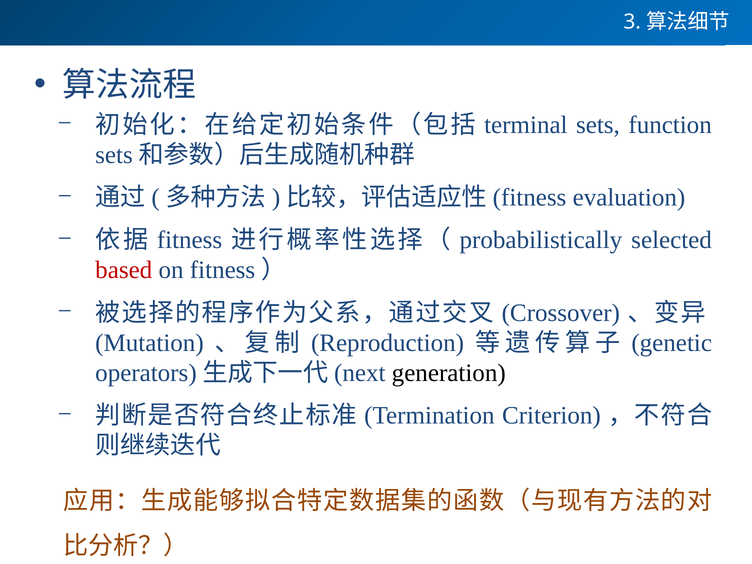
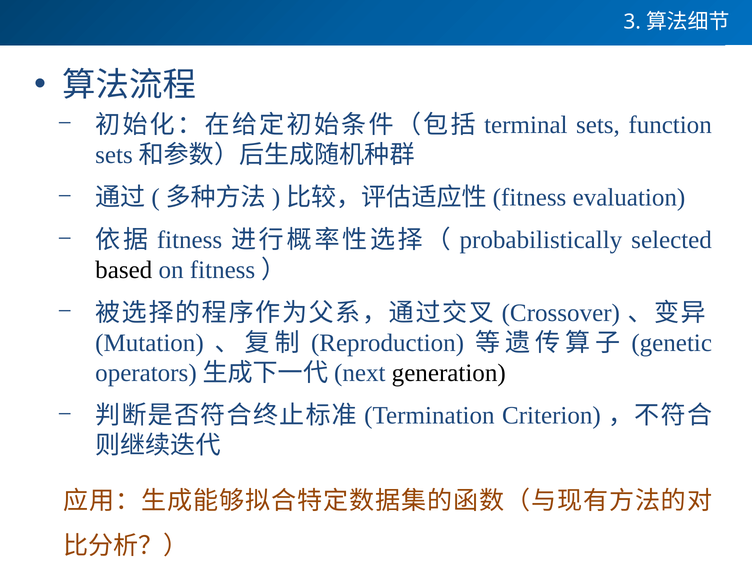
based colour: red -> black (124, 270)
